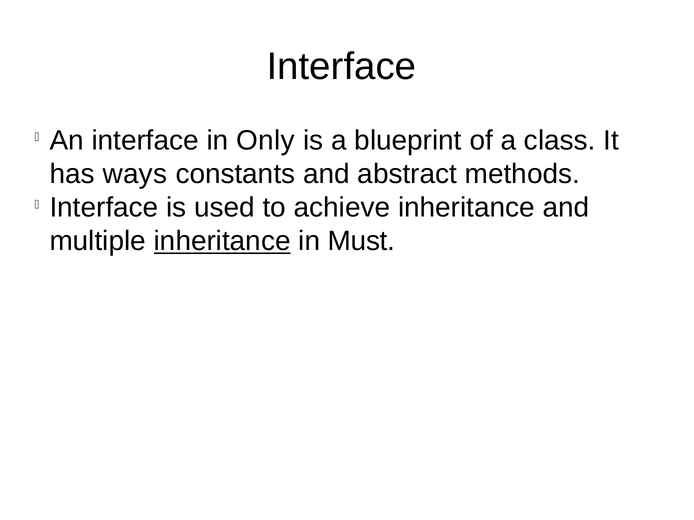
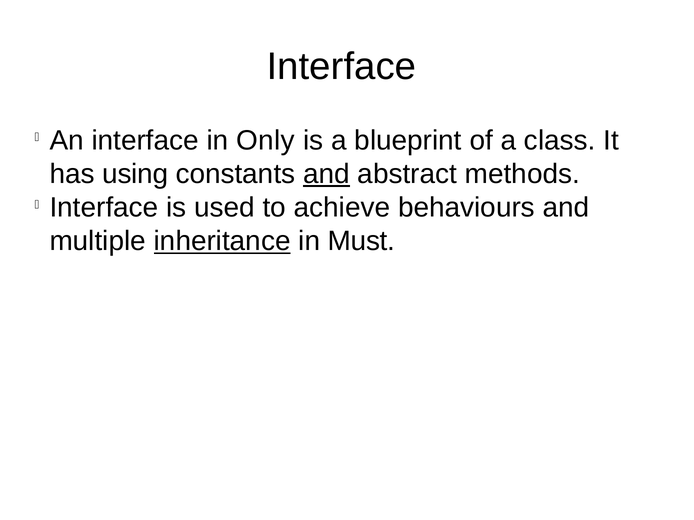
ways: ways -> using (135, 174)
and underline: none -> present (326, 174)
achieve inheritance: inheritance -> behaviours (466, 208)
